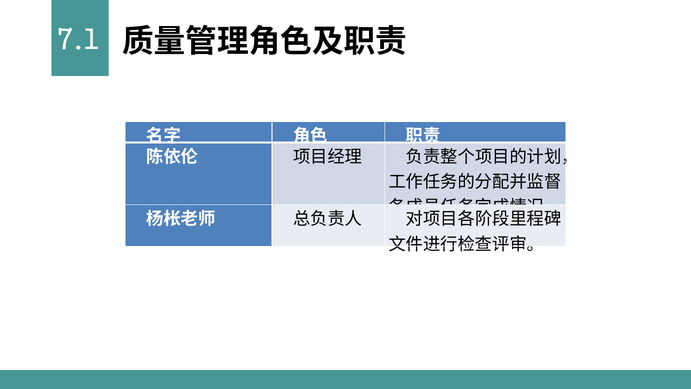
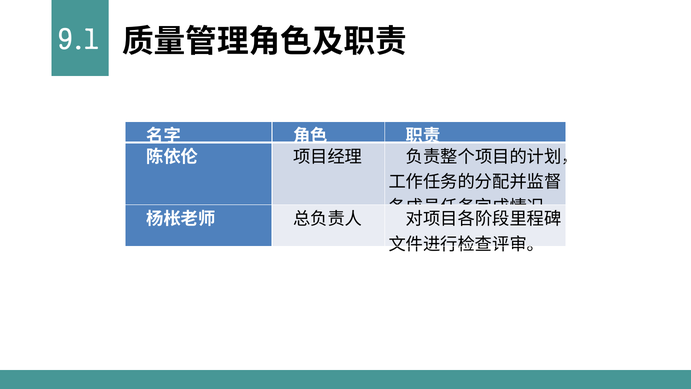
7.1: 7.1 -> 9.1 (78, 40)
